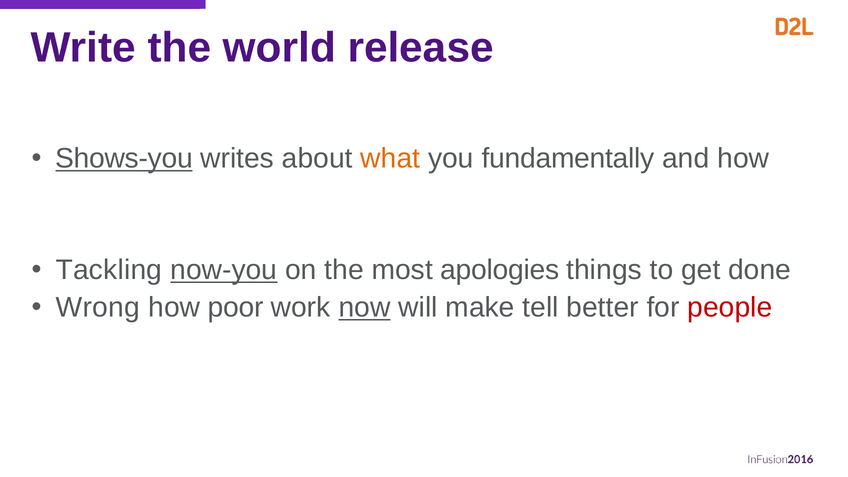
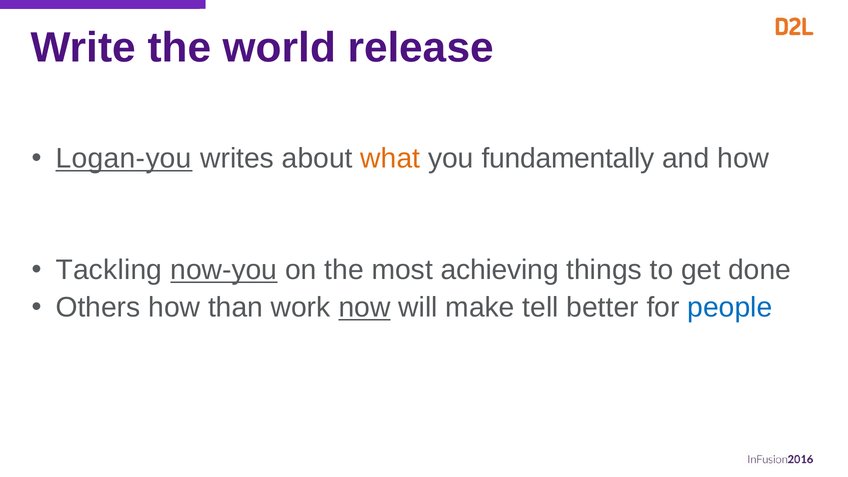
Shows-you: Shows-you -> Logan-you (124, 159)
apologies: apologies -> achieving (500, 270)
Wrong: Wrong -> Others (98, 307)
poor: poor -> than (236, 307)
people colour: red -> blue (730, 307)
